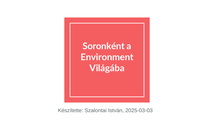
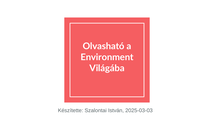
Soronként: Soronként -> Olvasható (104, 46)
